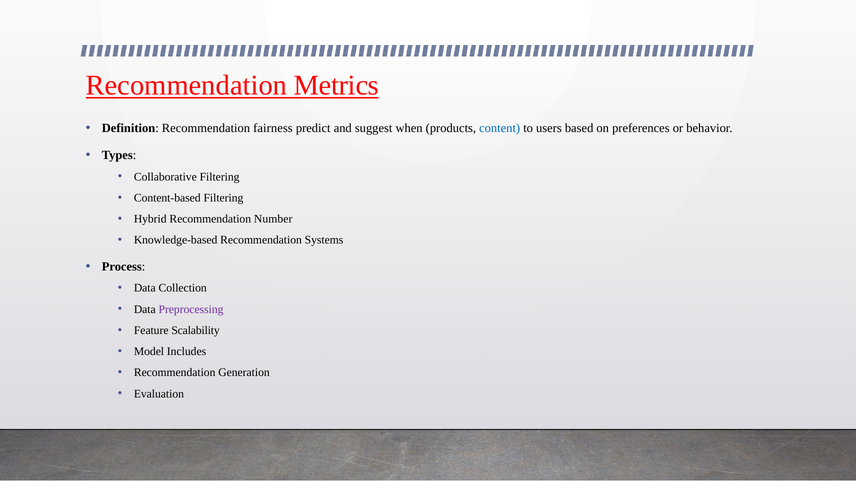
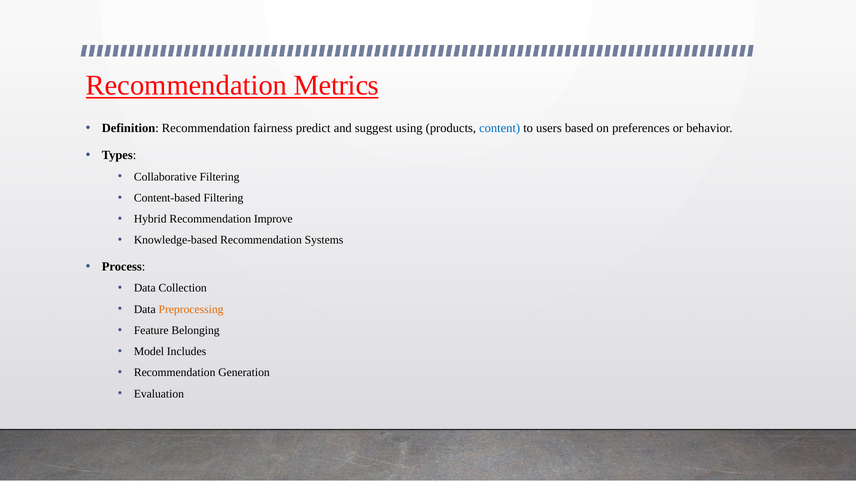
when: when -> using (409, 128)
Number: Number -> Improve (273, 219)
Preprocessing colour: purple -> orange (191, 310)
Scalability: Scalability -> Belonging (196, 331)
